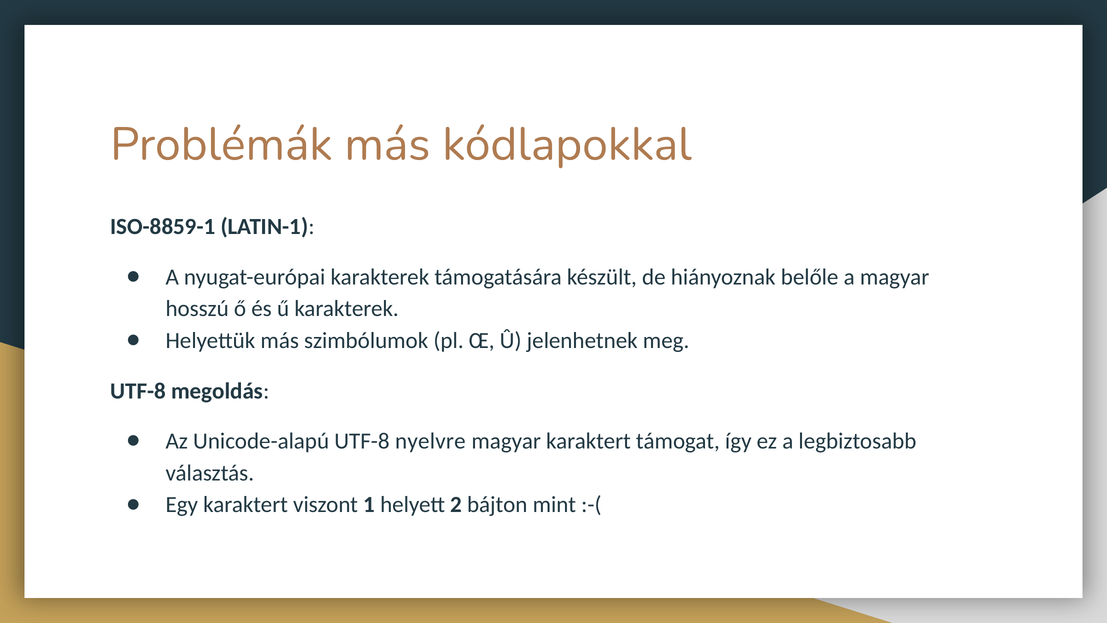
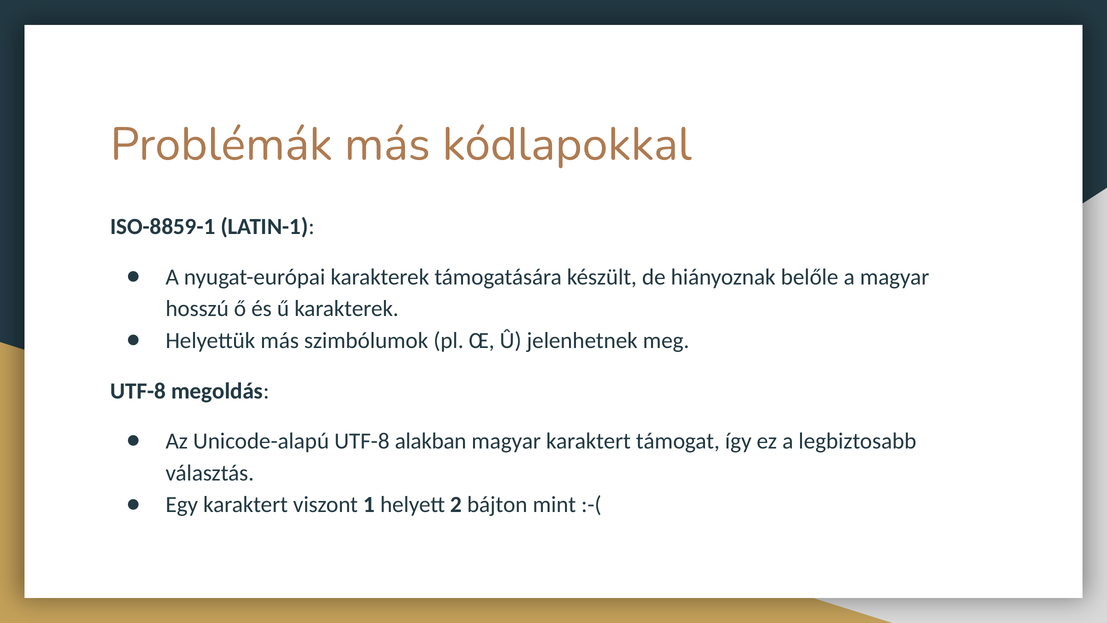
nyelvre: nyelvre -> alakban (431, 441)
